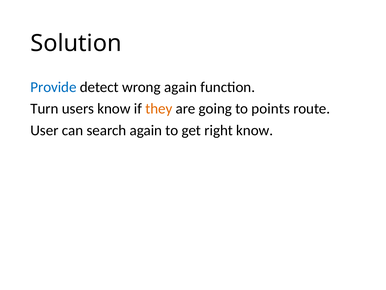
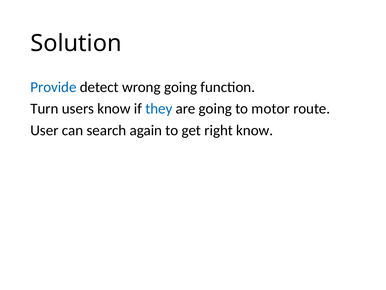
wrong again: again -> going (181, 87)
they colour: orange -> blue (159, 109)
points: points -> motor (271, 109)
